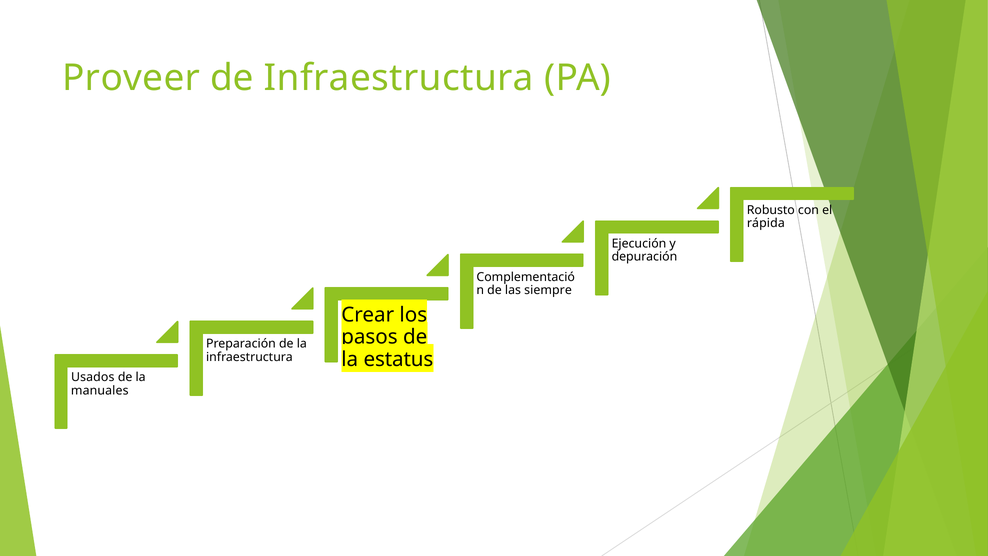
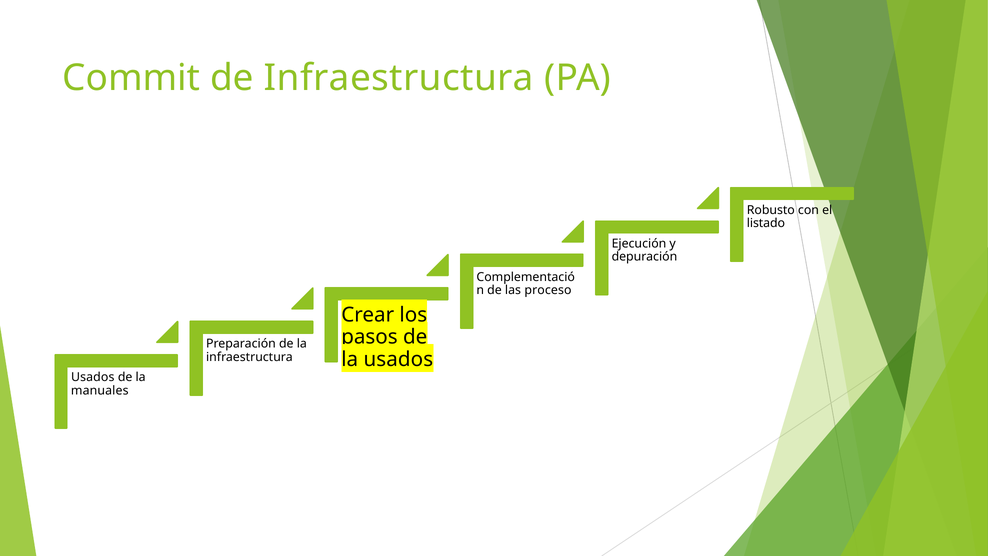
Proveer: Proveer -> Commit (131, 78)
rápida: rápida -> listado (766, 223)
siempre: siempre -> proceso (548, 290)
la estatus: estatus -> usados (398, 359)
